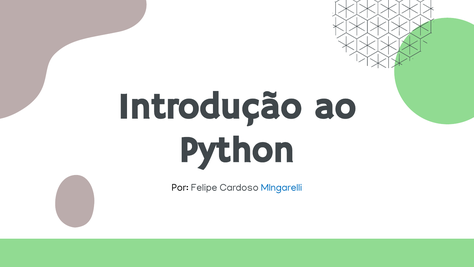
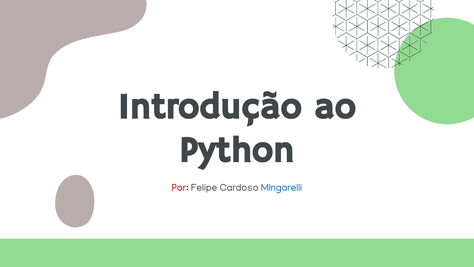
Por colour: black -> red (180, 187)
